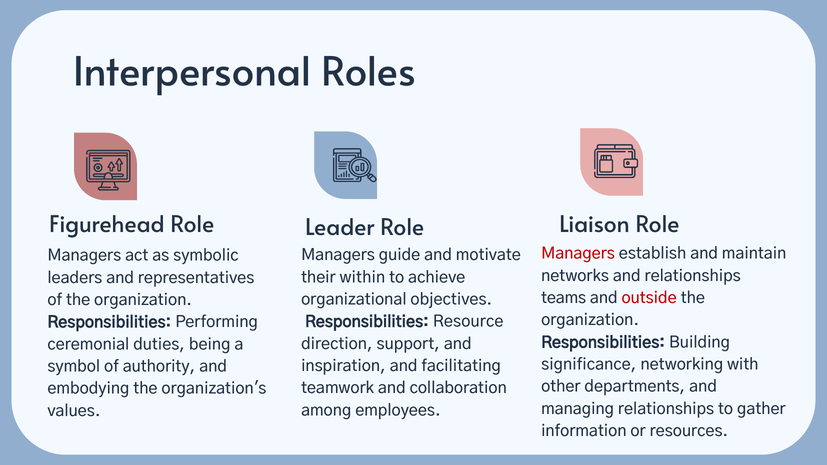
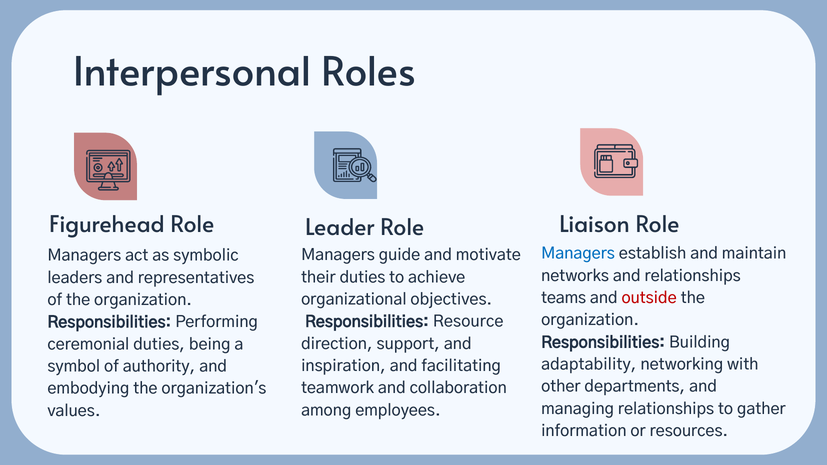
Managers colour: red -> blue (578, 254)
their within: within -> duties (363, 277)
significance: significance -> adaptability (589, 365)
